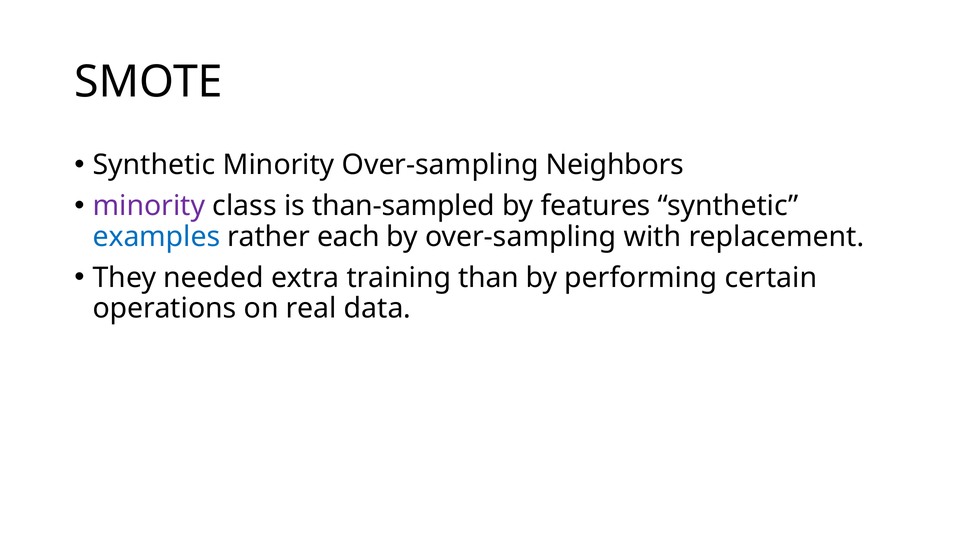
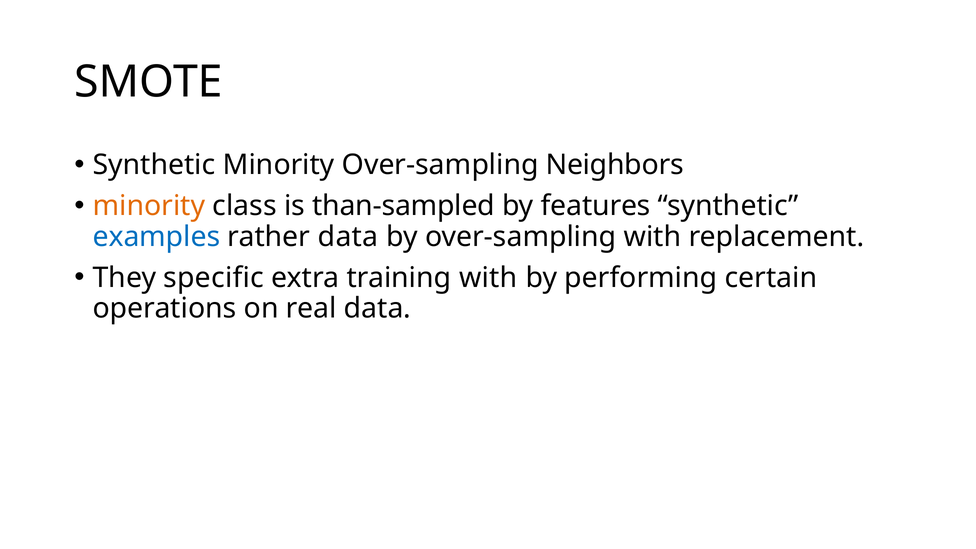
minority colour: purple -> orange (149, 206)
rather each: each -> data (348, 237)
needed: needed -> specific (214, 278)
training than: than -> with (488, 278)
